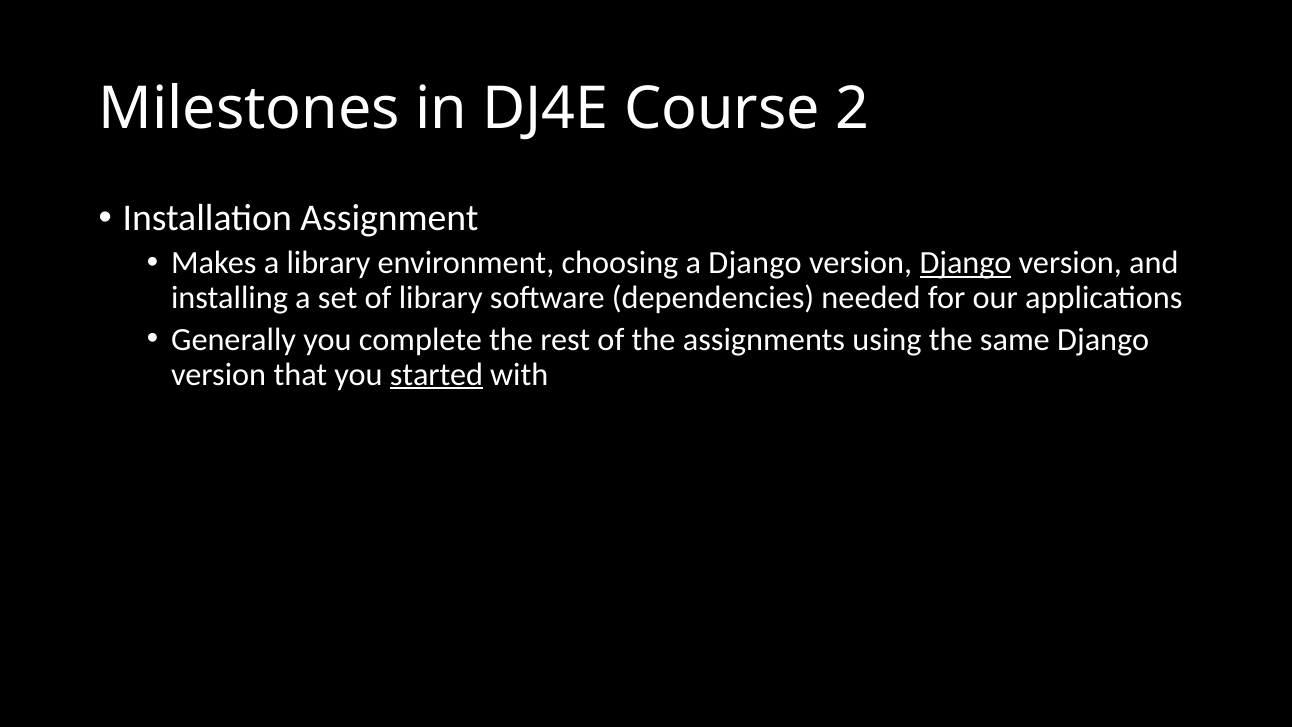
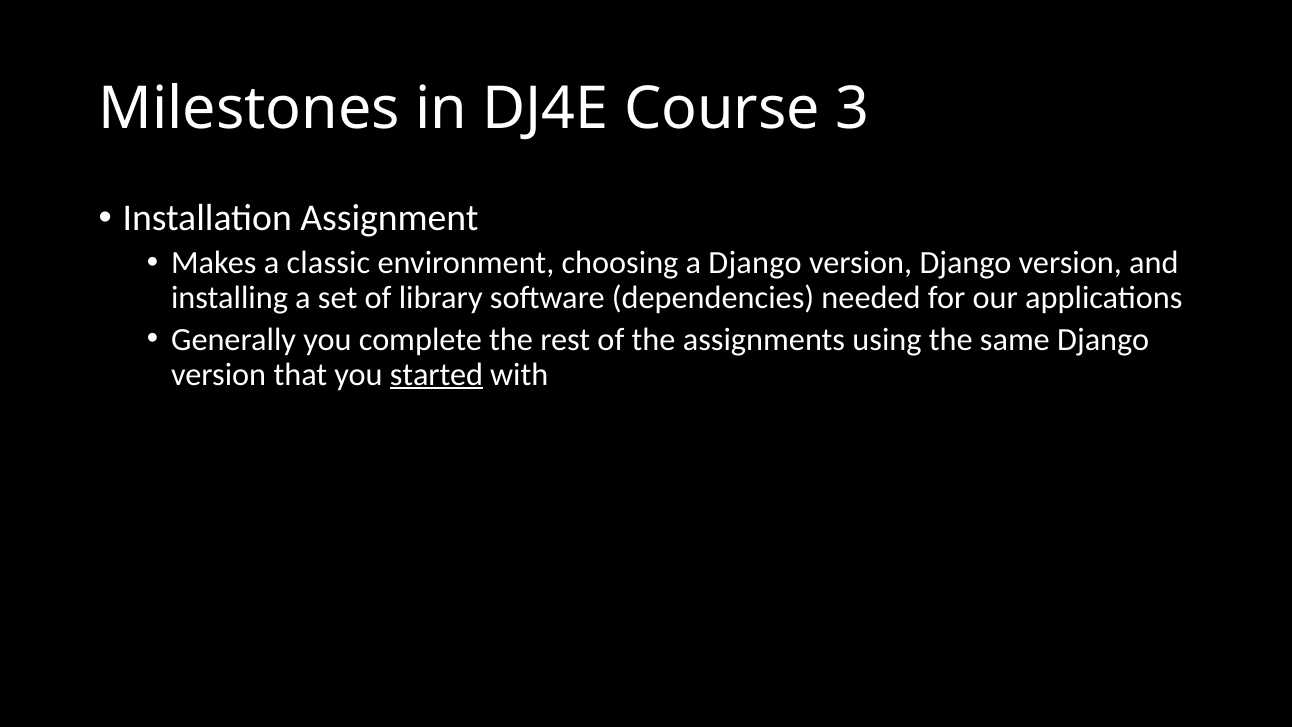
2: 2 -> 3 (852, 109)
a library: library -> classic (328, 263)
Django underline: present -> none (966, 263)
